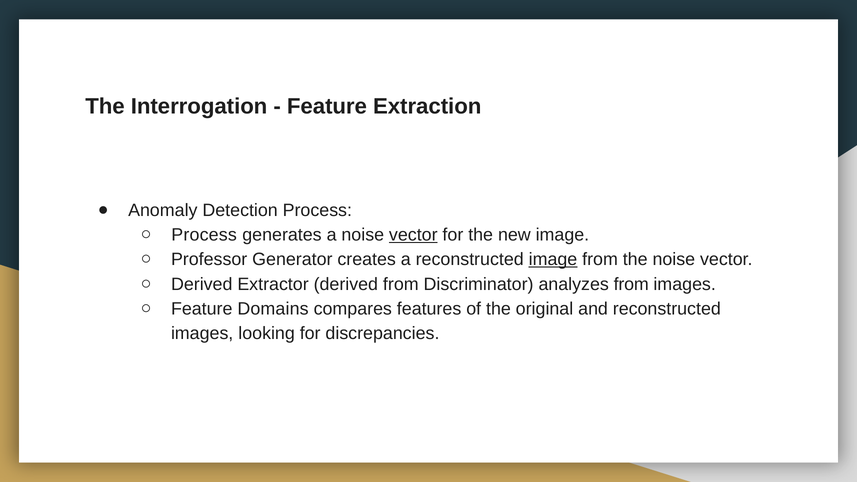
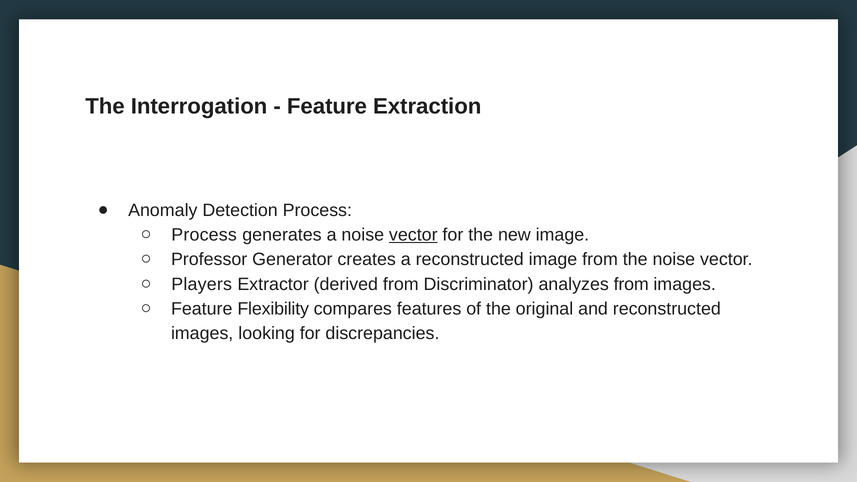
image underline: present -> none (553, 260)
Derived: Derived -> Players (202, 284)
Domains: Domains -> Flexibility (273, 309)
